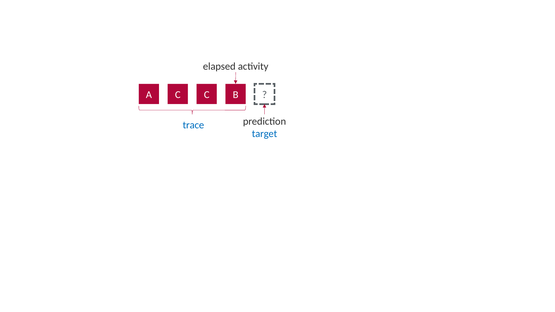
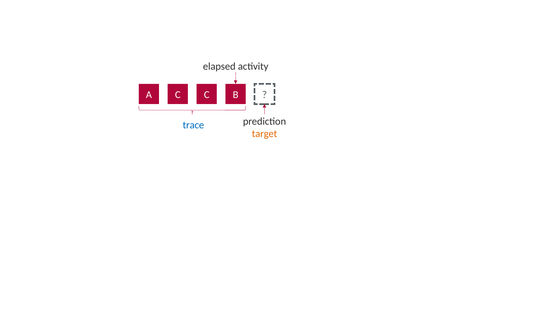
target colour: blue -> orange (265, 134)
